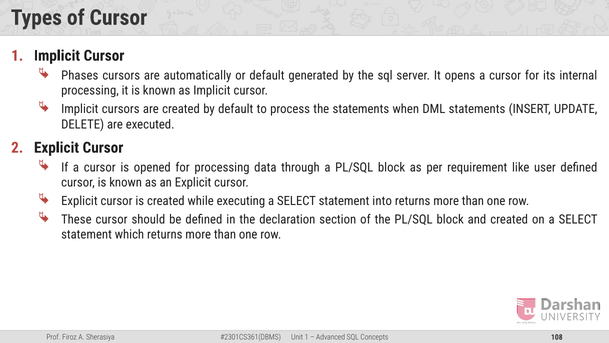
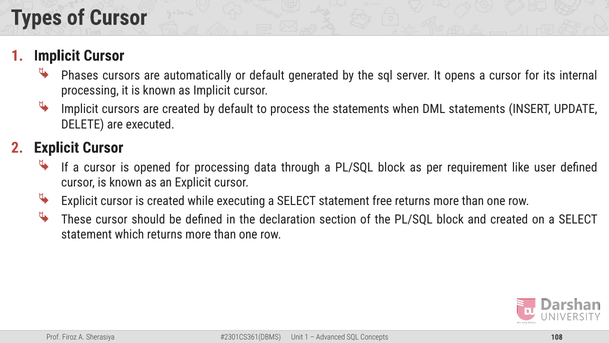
into: into -> free (382, 201)
